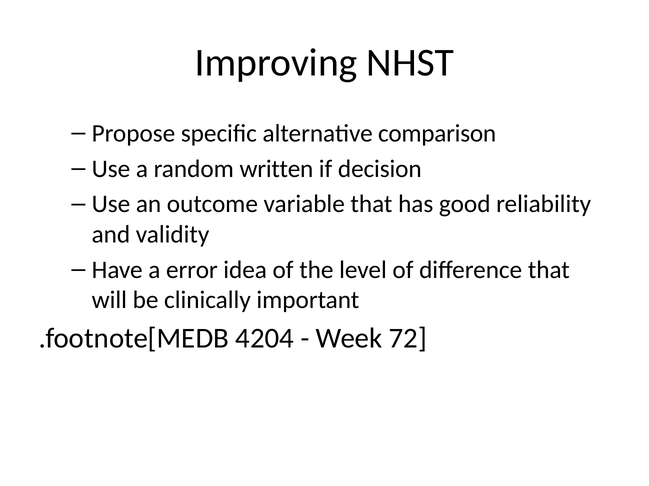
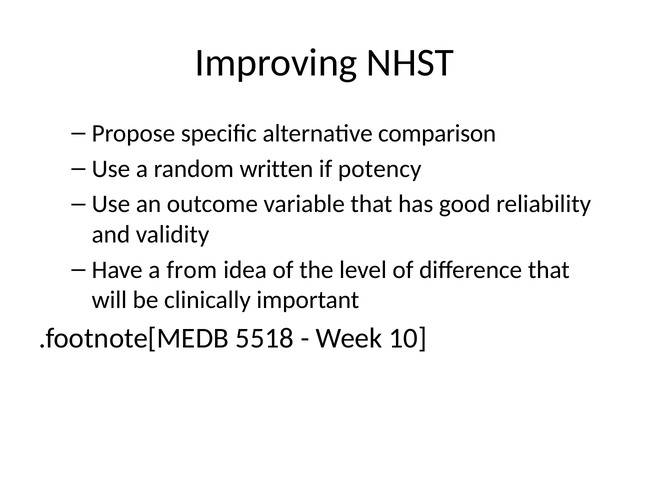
decision: decision -> potency (380, 169)
error: error -> from (192, 270)
4204: 4204 -> 5518 (265, 339)
72: 72 -> 10 (408, 339)
